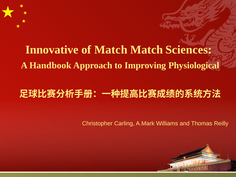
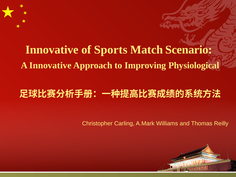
of Match: Match -> Sports (111, 50)
Sciences: Sciences -> Scenario (189, 50)
A Handbook: Handbook -> Innovative (50, 65)
